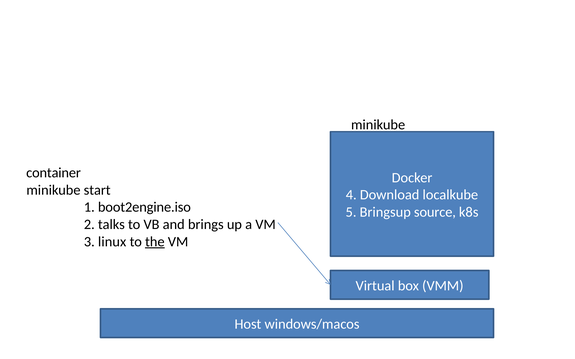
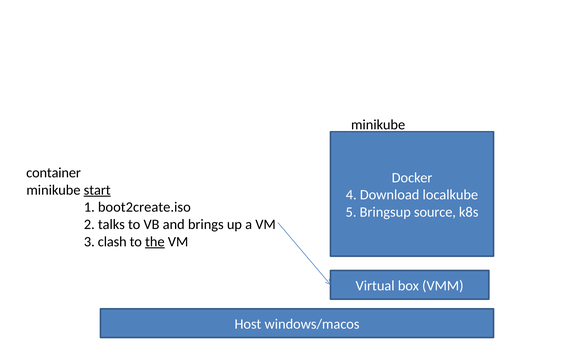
start underline: none -> present (97, 190)
boot2engine.iso: boot2engine.iso -> boot2create.iso (144, 207)
linux: linux -> clash (112, 242)
